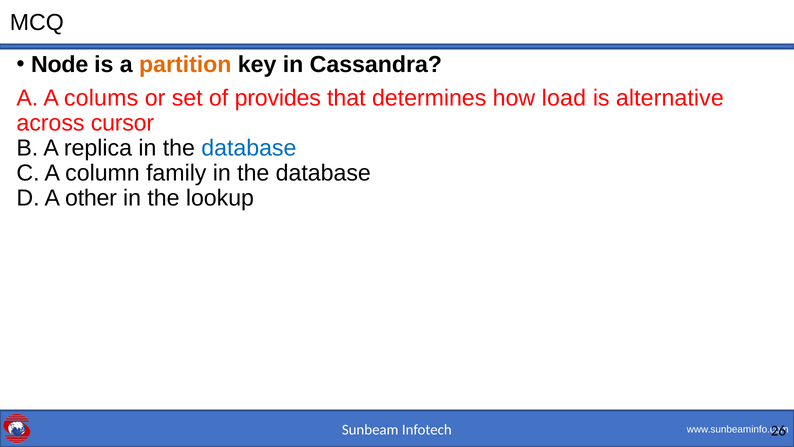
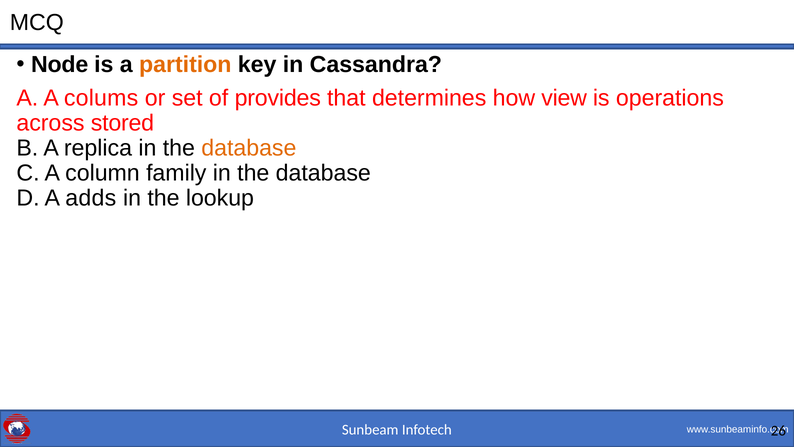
load: load -> view (564, 98)
alternative: alternative -> operations (670, 98)
cursor: cursor -> stored (122, 123)
database colour: blue -> orange (249, 148)
other: other -> adds (91, 198)
